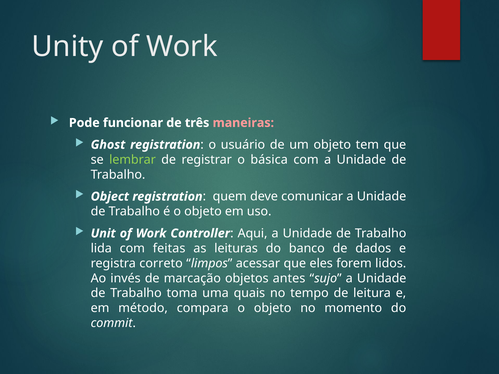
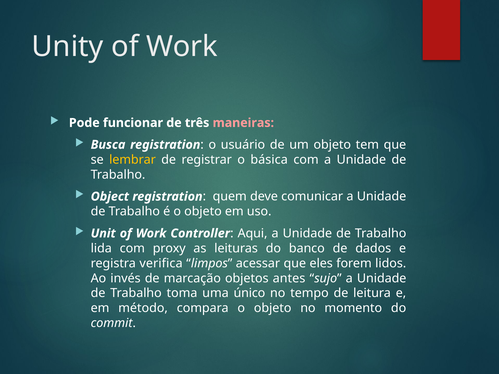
Ghost: Ghost -> Busca (108, 145)
lembrar colour: light green -> yellow (133, 160)
feitas: feitas -> proxy (169, 248)
correto: correto -> verifica (161, 263)
quais: quais -> único (249, 293)
